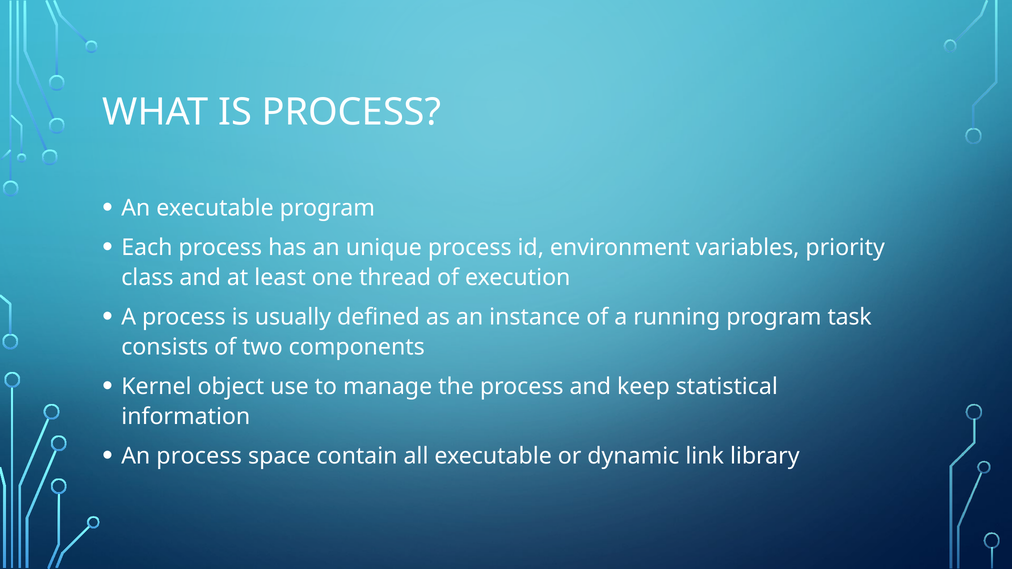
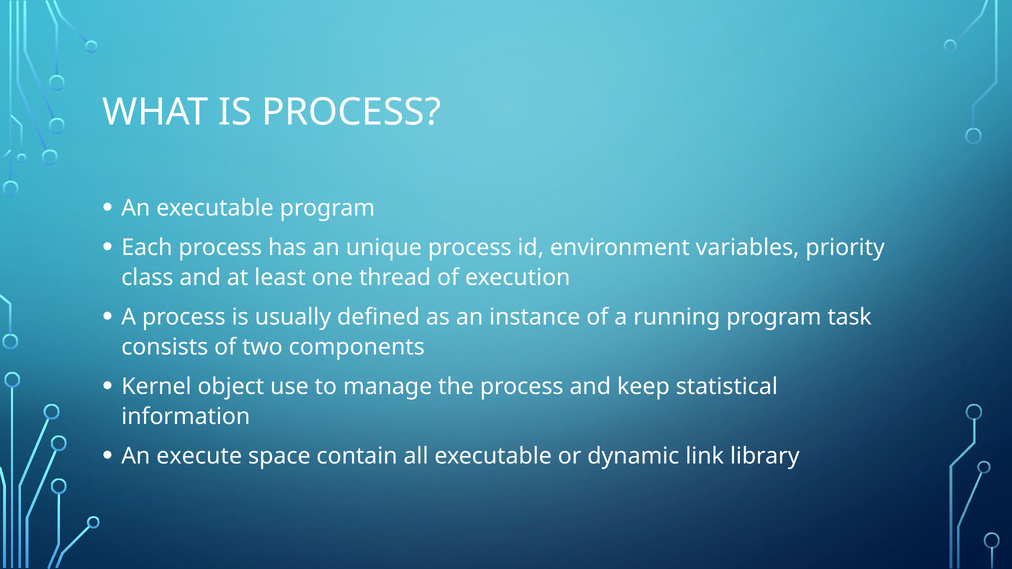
An process: process -> execute (199, 456)
